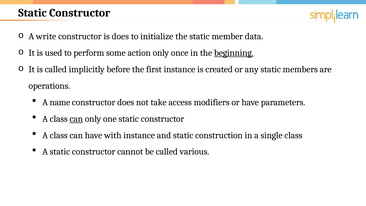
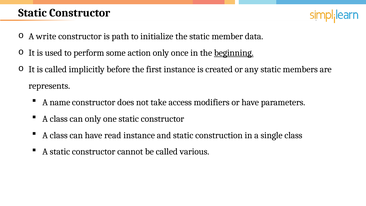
is does: does -> path (120, 36)
operations: operations -> represents (49, 86)
can underline: present -> none (76, 119)
with: with -> read (113, 135)
